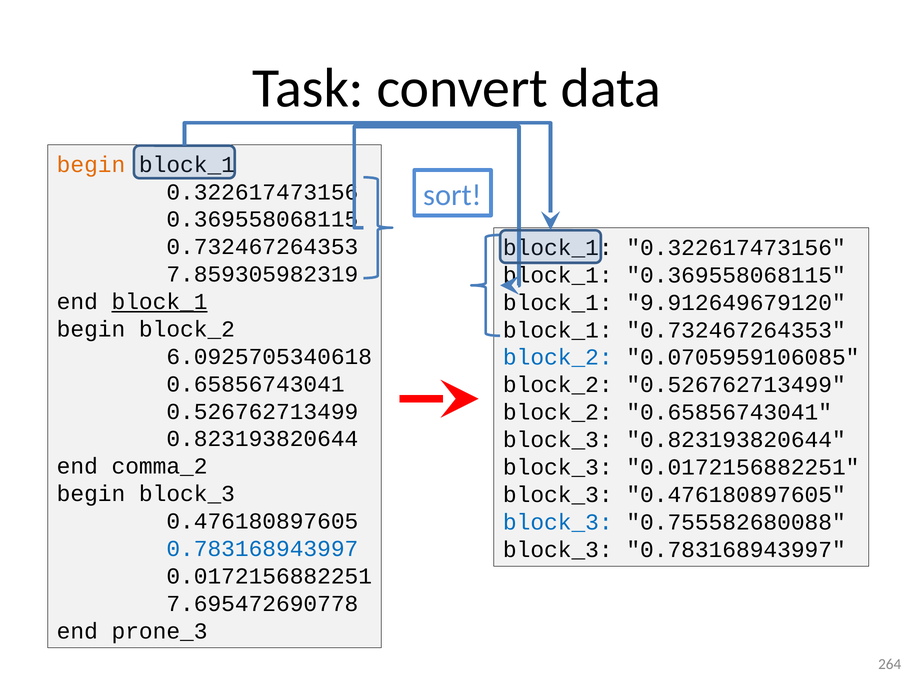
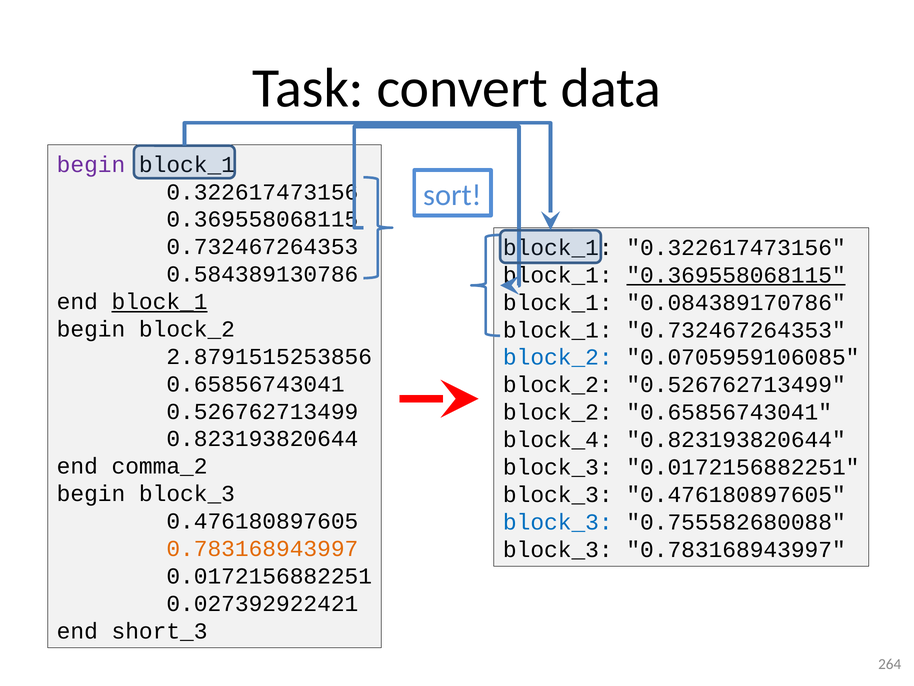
begin colour: orange -> purple (91, 164)
7.859305982319: 7.859305982319 -> 0.584389130786 (262, 274)
0.369558068115 underline: none -> present (736, 275)
9.912649679120: 9.912649679120 -> 0.084389170786 (736, 302)
6.0925705340618: 6.0925705340618 -> 2.8791515253856 (269, 356)
block_3: block_3 -> block_4 (558, 439)
0.783168943997 colour: blue -> orange (262, 548)
7.695472690778: 7.695472690778 -> 0.027392922421 (262, 603)
prone_3: prone_3 -> short_3 (160, 631)
